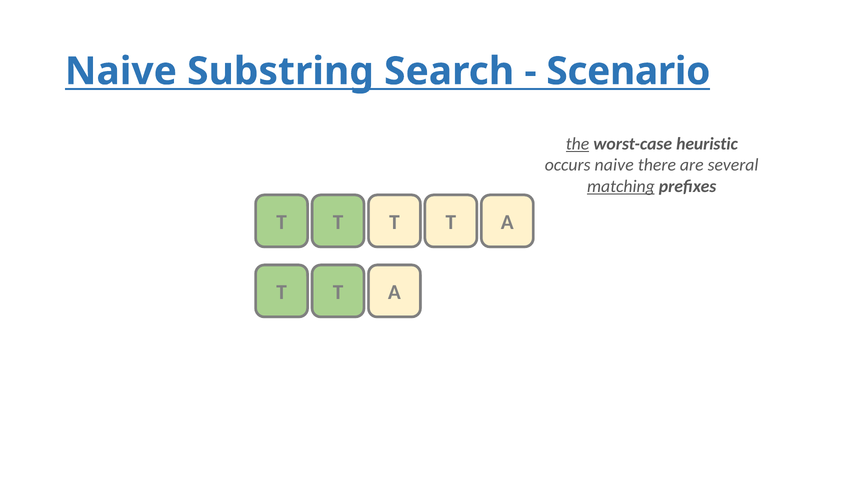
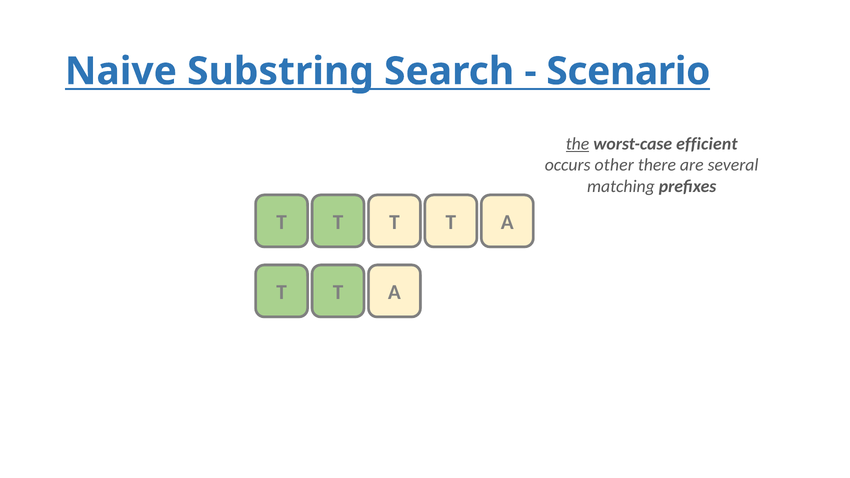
heuristic: heuristic -> efficient (707, 144)
occurs naive: naive -> other (614, 165)
matching underline: present -> none (621, 186)
